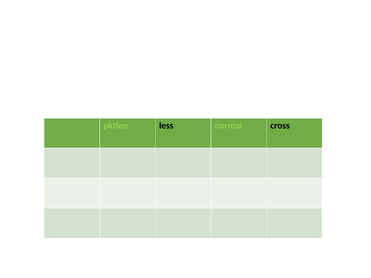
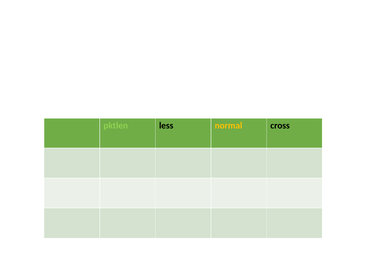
normal colour: light green -> yellow (229, 126)
